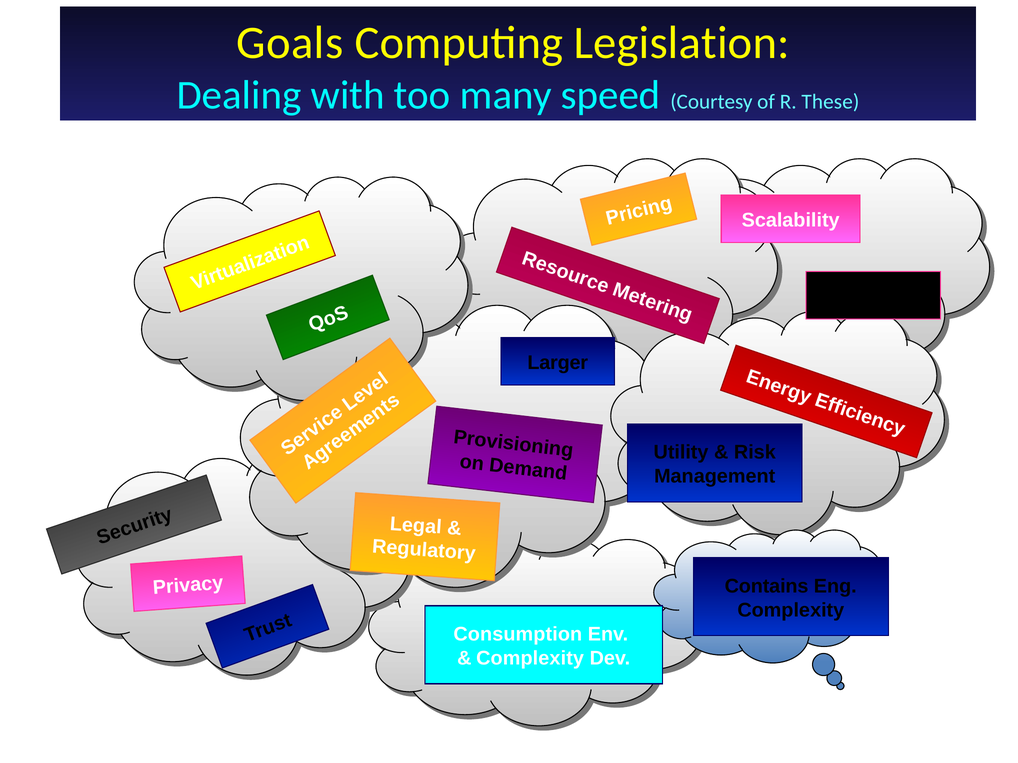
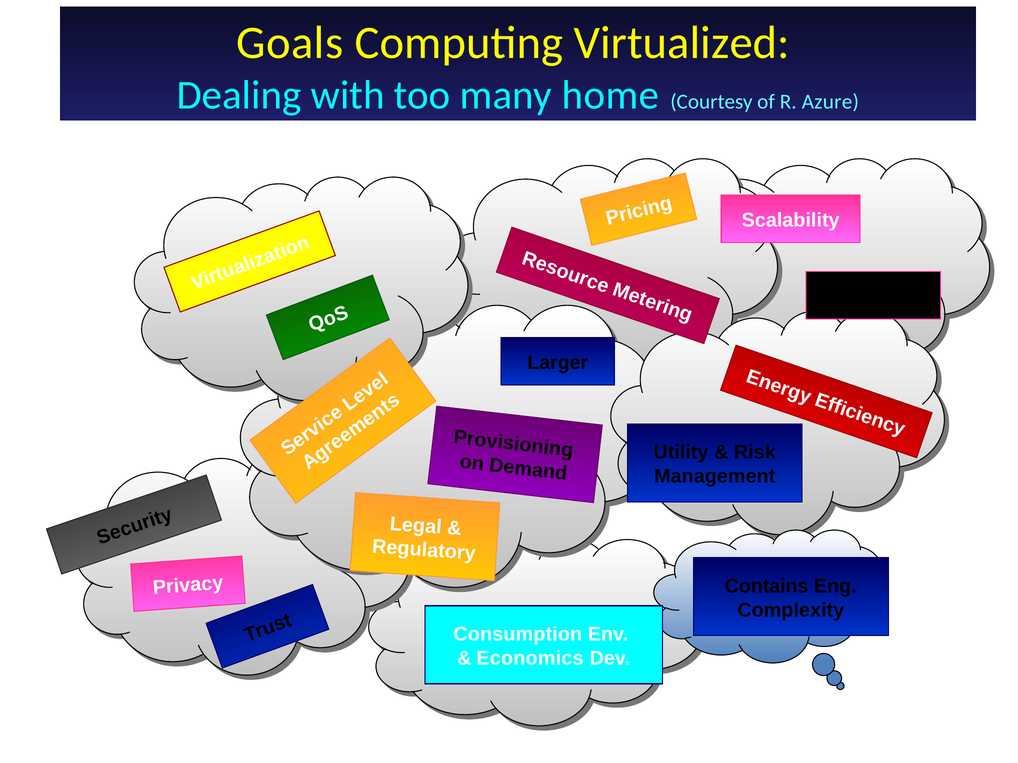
Legislation: Legislation -> Virtualized (682, 43)
speed: speed -> home (610, 95)
These: These -> Azure (830, 102)
Complexity: Complexity -> Economics (530, 658)
